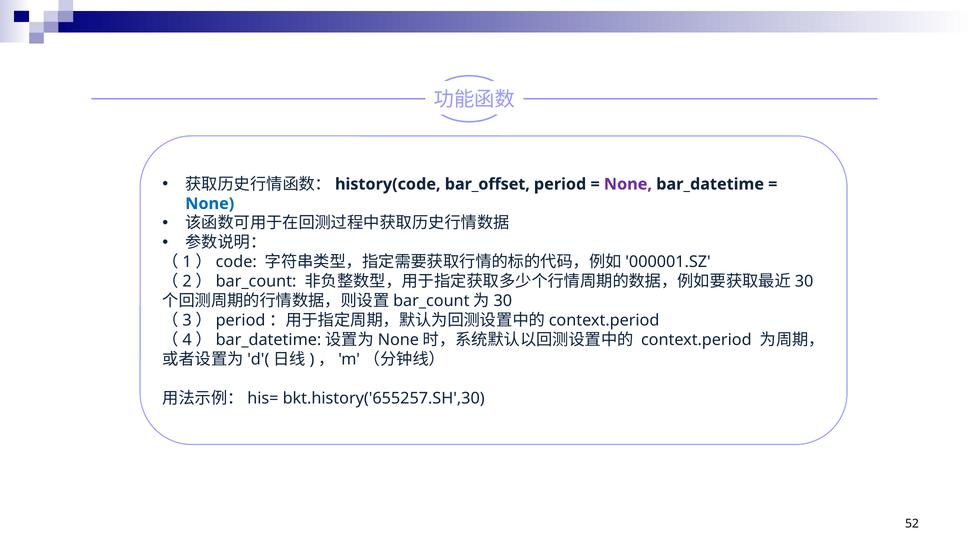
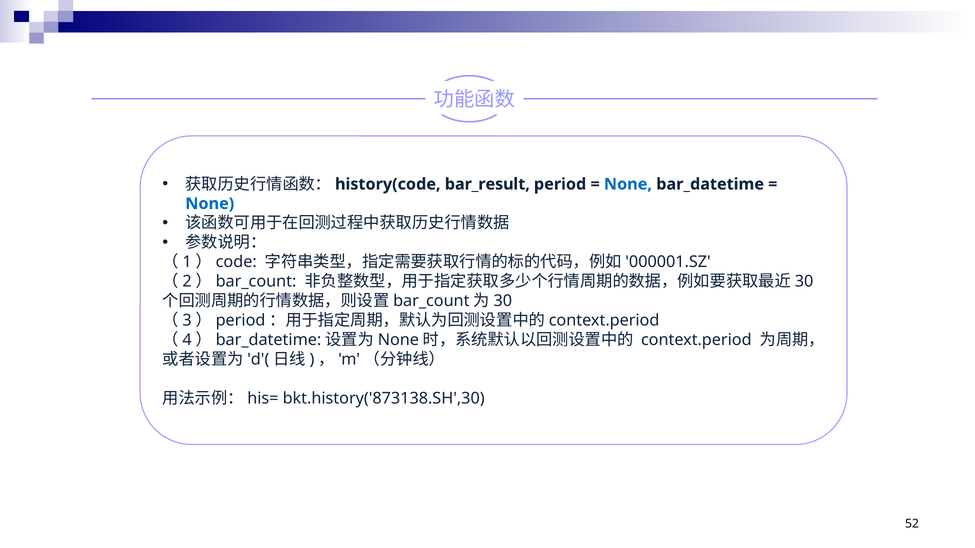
bar_offset: bar_offset -> bar_result (487, 184)
None colour: purple -> blue (628, 184)
bkt.history('655257.SH',30: bkt.history('655257.SH',30 -> bkt.history('873138.SH',30 (384, 399)
